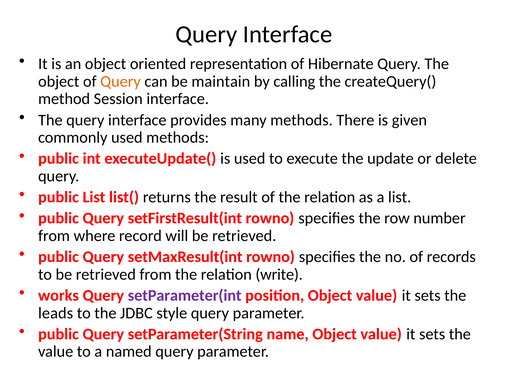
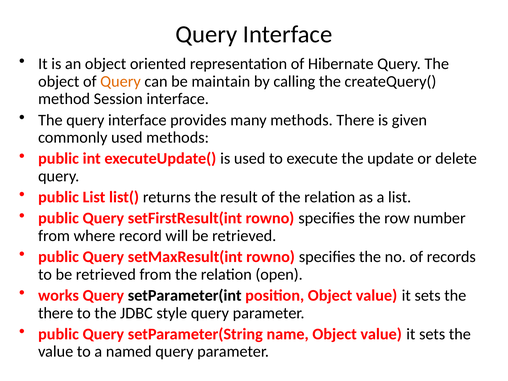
write: write -> open (279, 274)
setParameter(int colour: purple -> black (185, 295)
leads: leads -> there (56, 313)
